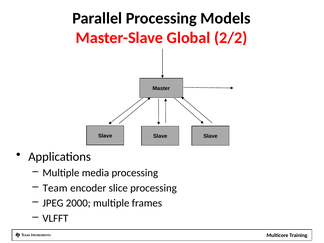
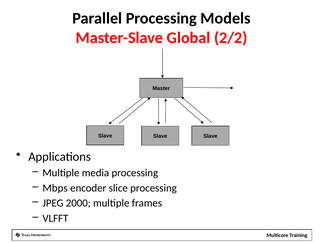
Team: Team -> Mbps (55, 188)
